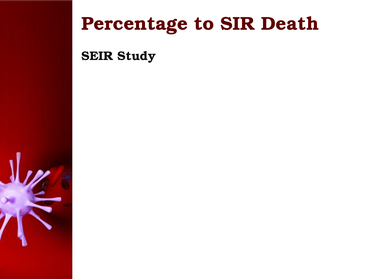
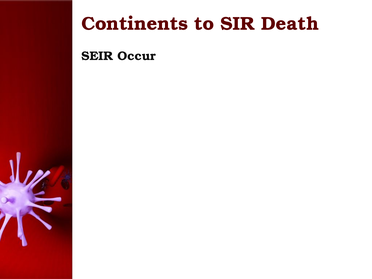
Percentage: Percentage -> Continents (135, 24)
Study: Study -> Occur (137, 56)
